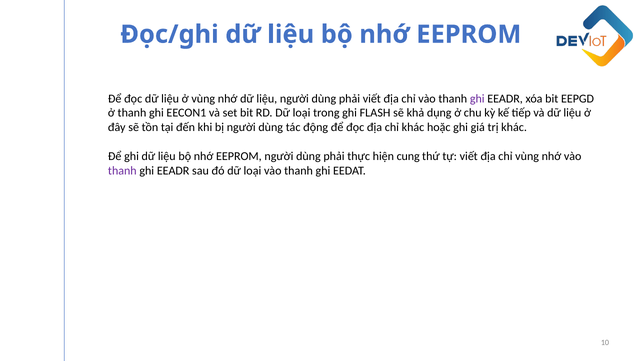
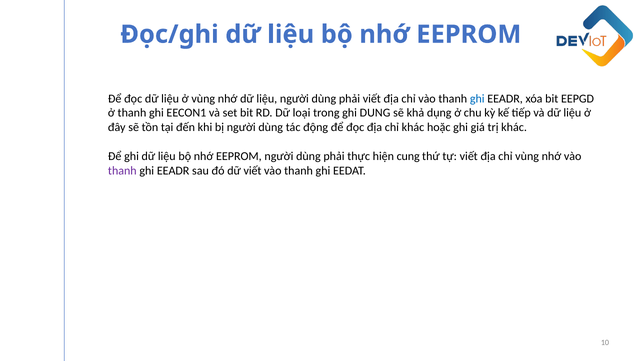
ghi colour: purple -> blue (477, 99)
FLASH: FLASH -> DUNG (375, 113)
đó dữ loại: loại -> viết (253, 171)
